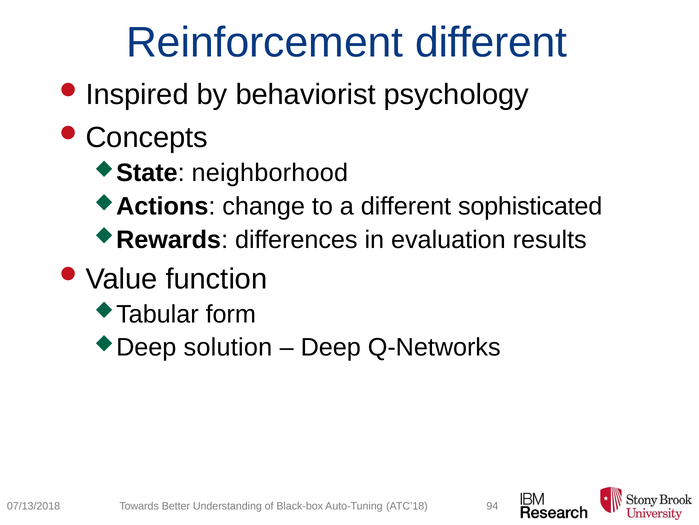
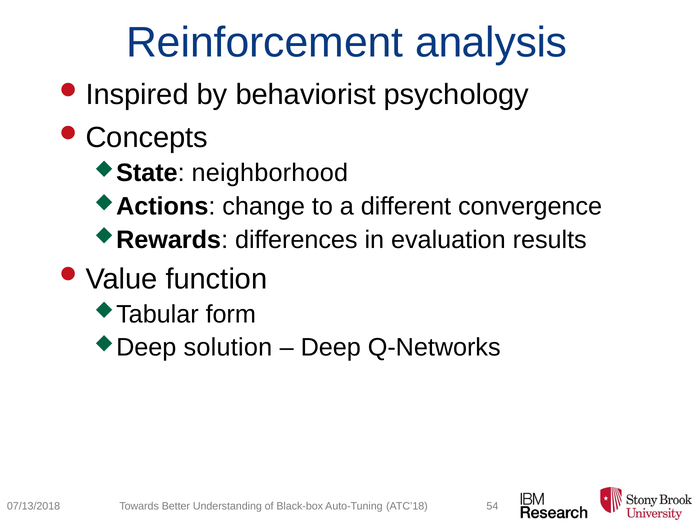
Reinforcement different: different -> analysis (491, 43)
sophisticated: sophisticated -> convergence (530, 206)
94: 94 -> 54 (492, 506)
